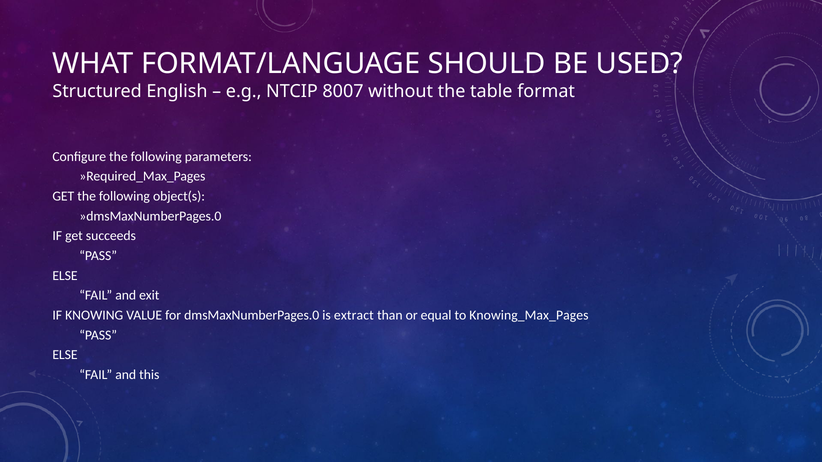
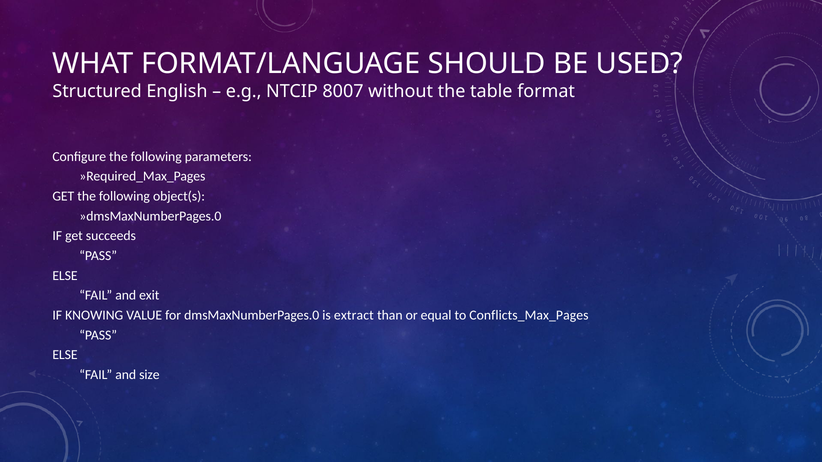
Knowing_Max_Pages: Knowing_Max_Pages -> Conflicts_Max_Pages (529, 316)
this: this -> size (149, 375)
